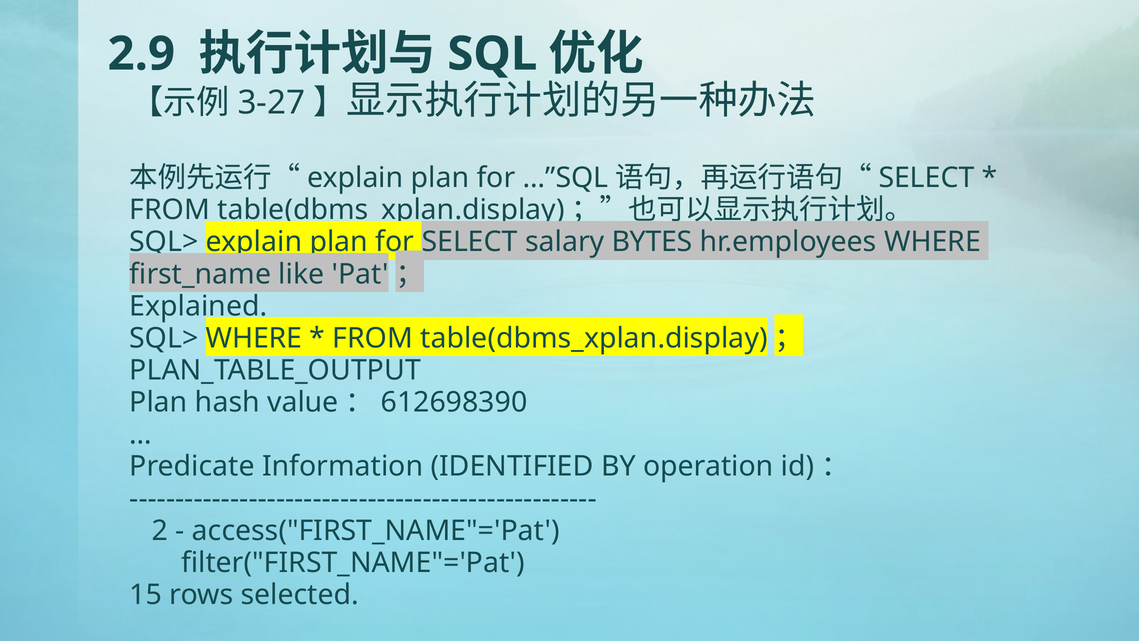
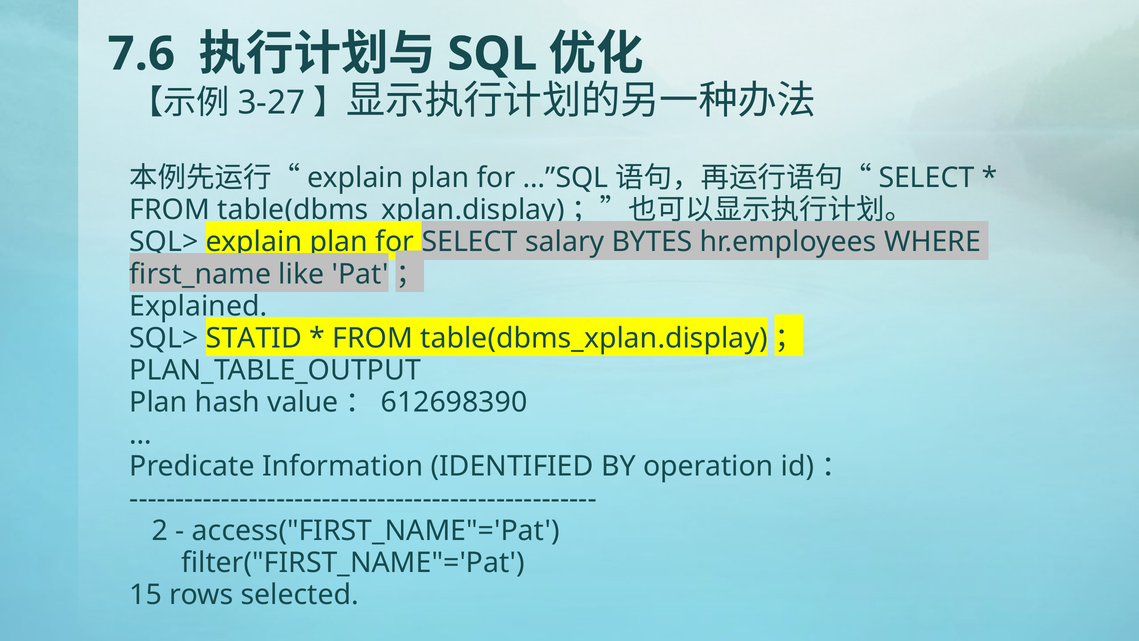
2.9: 2.9 -> 7.6 (141, 54)
SQL> WHERE: WHERE -> STATID (254, 338)
